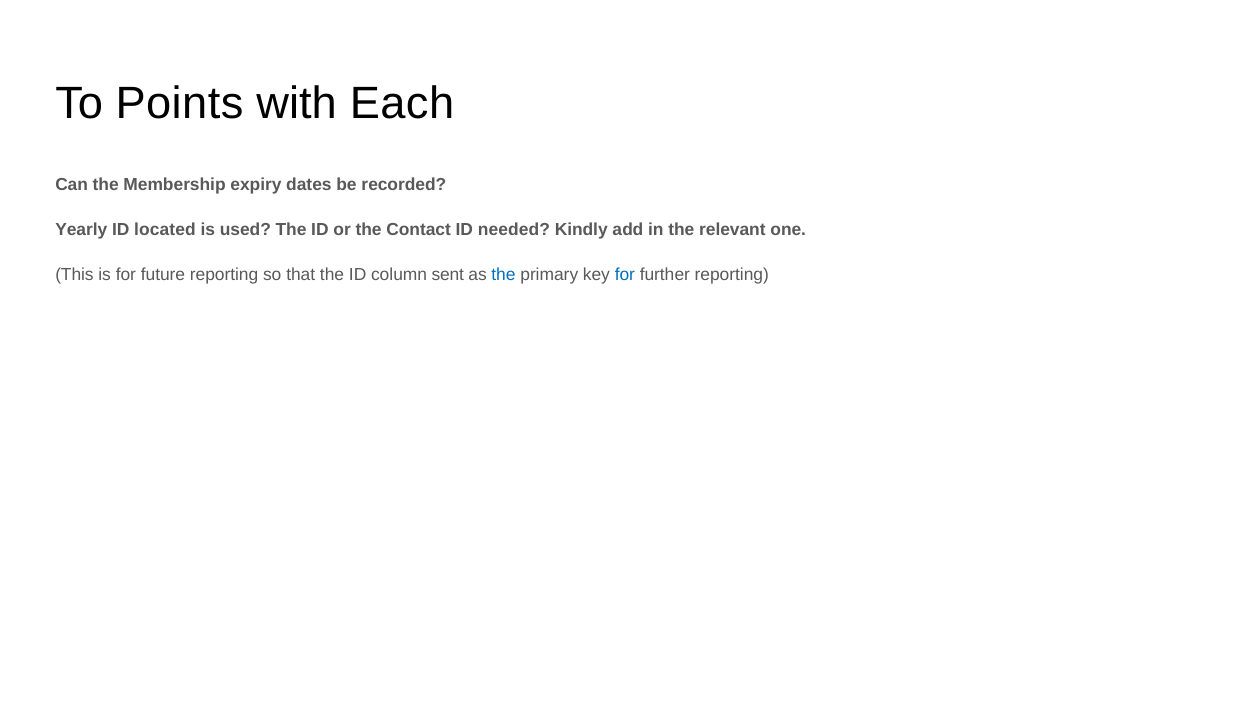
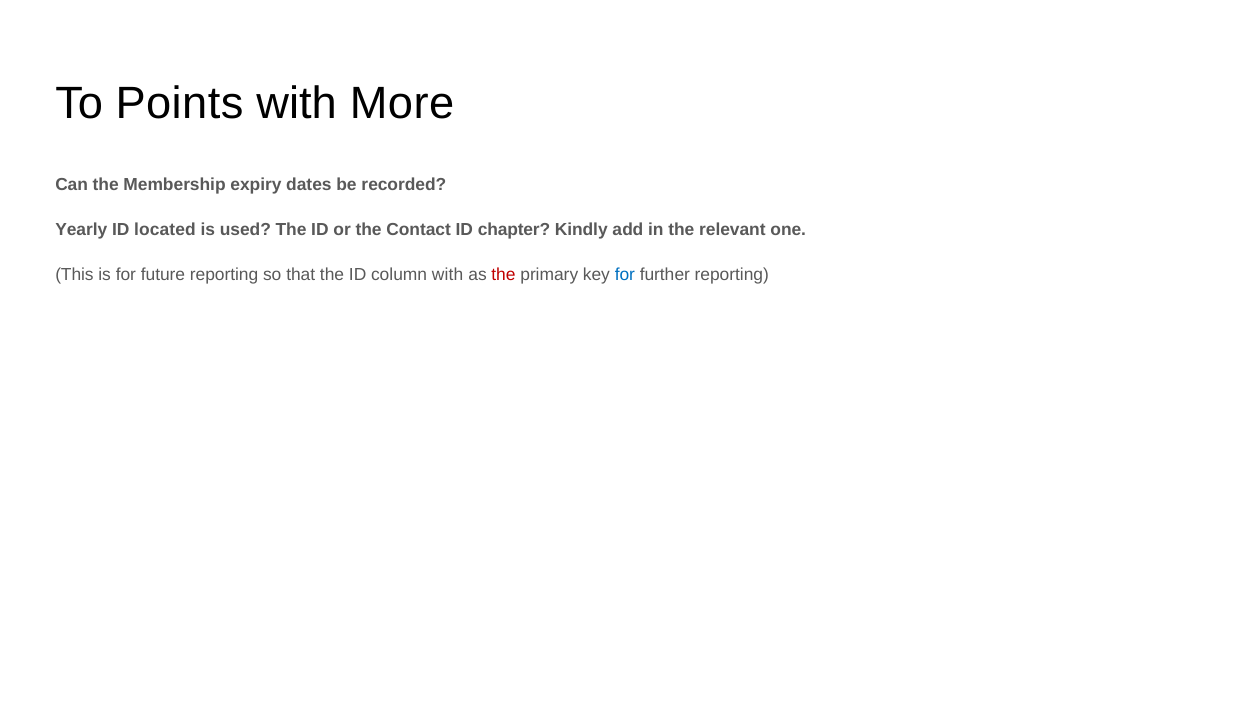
Each: Each -> More (402, 104)
needed: needed -> chapter (514, 230)
column sent: sent -> with (448, 275)
the colour: blue -> red (503, 275)
